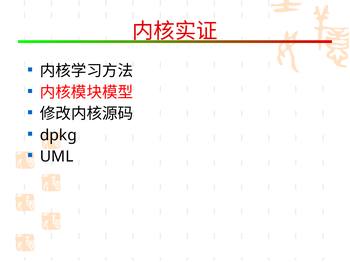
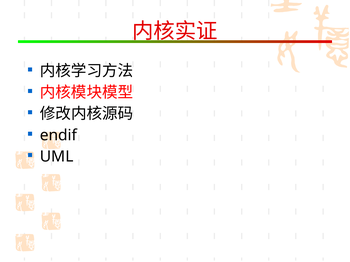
dpkg: dpkg -> endif (58, 135)
